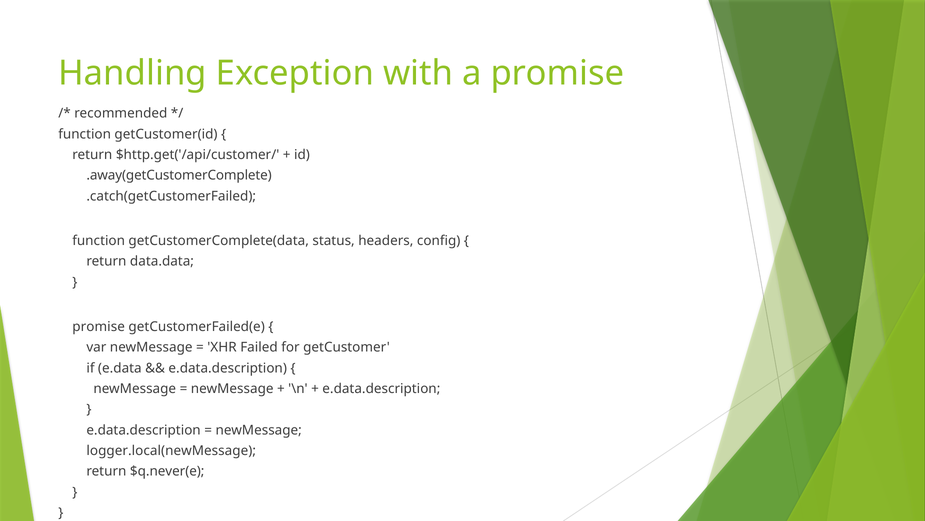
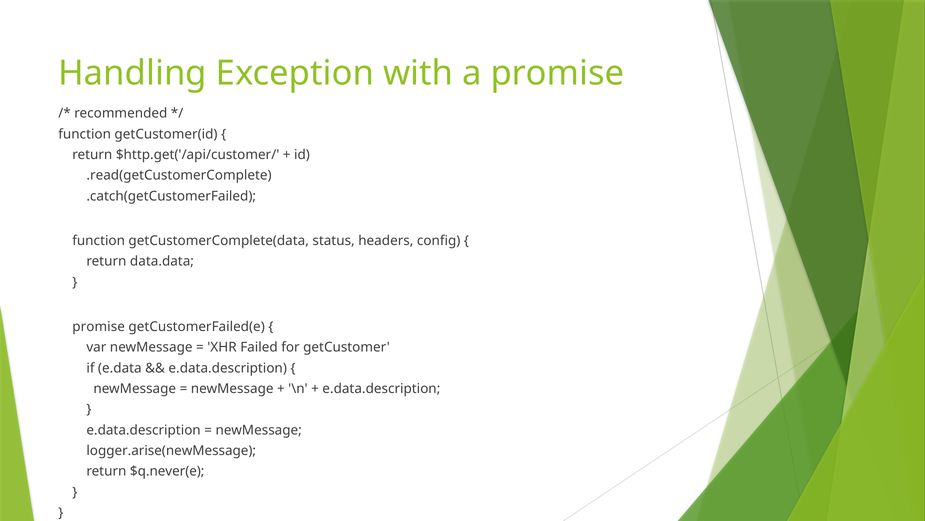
.away(getCustomerComplete: .away(getCustomerComplete -> .read(getCustomerComplete (179, 175)
logger.local(newMessage: logger.local(newMessage -> logger.arise(newMessage (171, 450)
